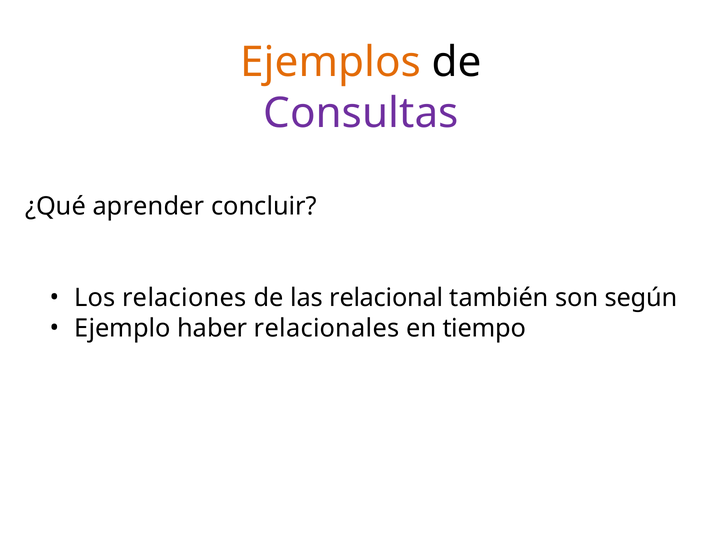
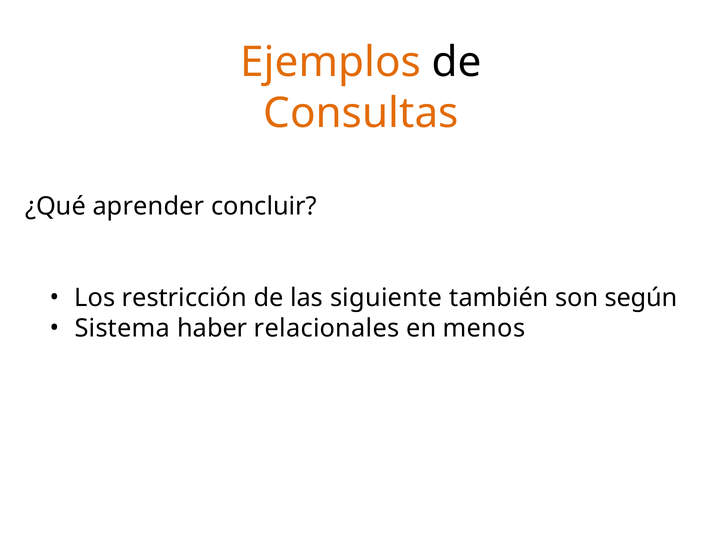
Consultas colour: purple -> orange (361, 113)
relaciones: relaciones -> restricción (184, 297)
relacional: relacional -> siguiente (386, 297)
Ejemplo: Ejemplo -> Sistema (122, 328)
tiempo: tiempo -> menos (484, 328)
